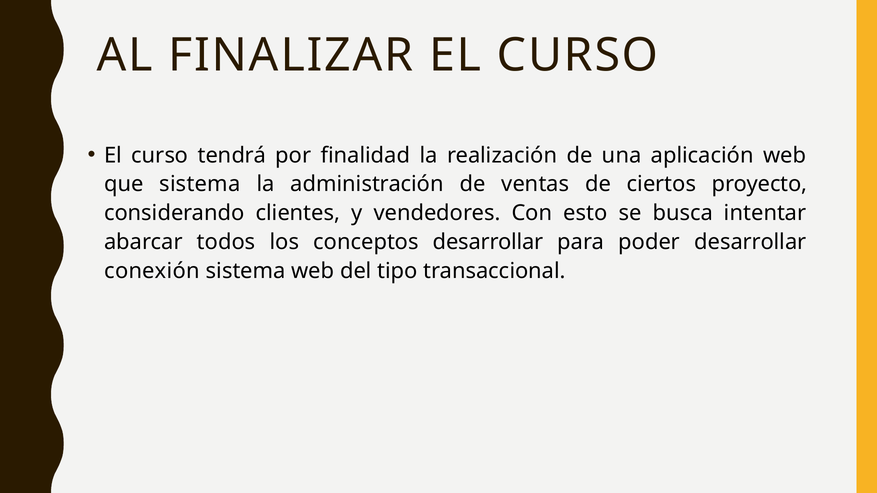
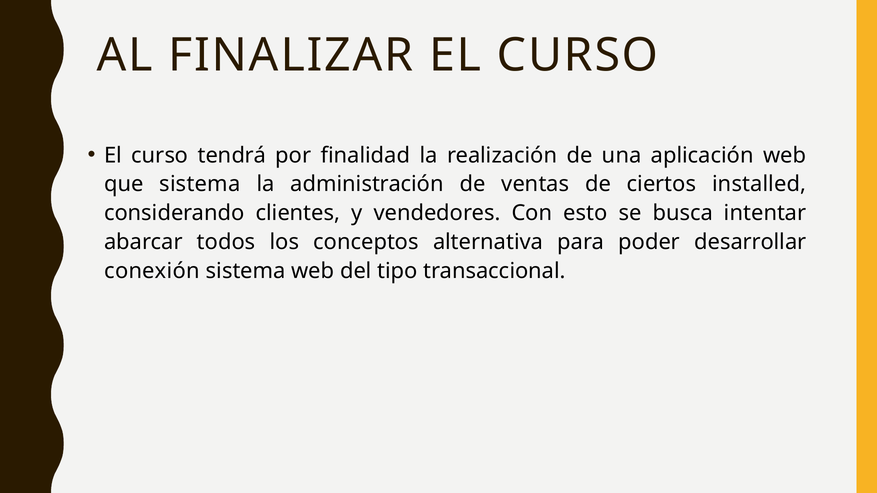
proyecto: proyecto -> installed (759, 184)
conceptos desarrollar: desarrollar -> alternativa (488, 242)
